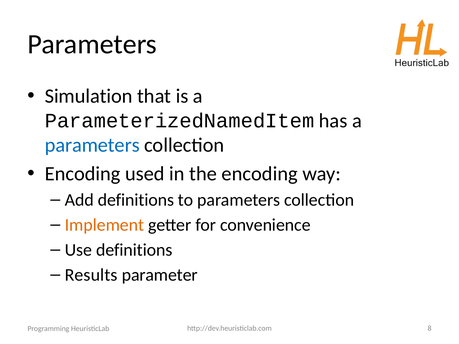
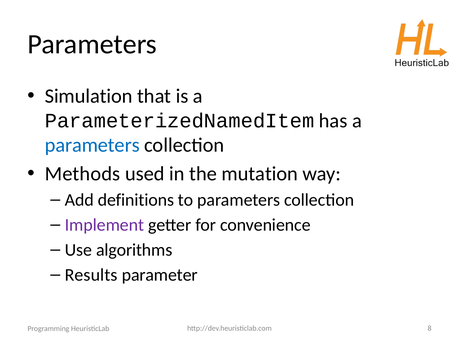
Encoding: Encoding -> Methods (83, 174)
the encoding: encoding -> mutation (260, 174)
Implement colour: orange -> purple (104, 225)
Use definitions: definitions -> algorithms (134, 250)
